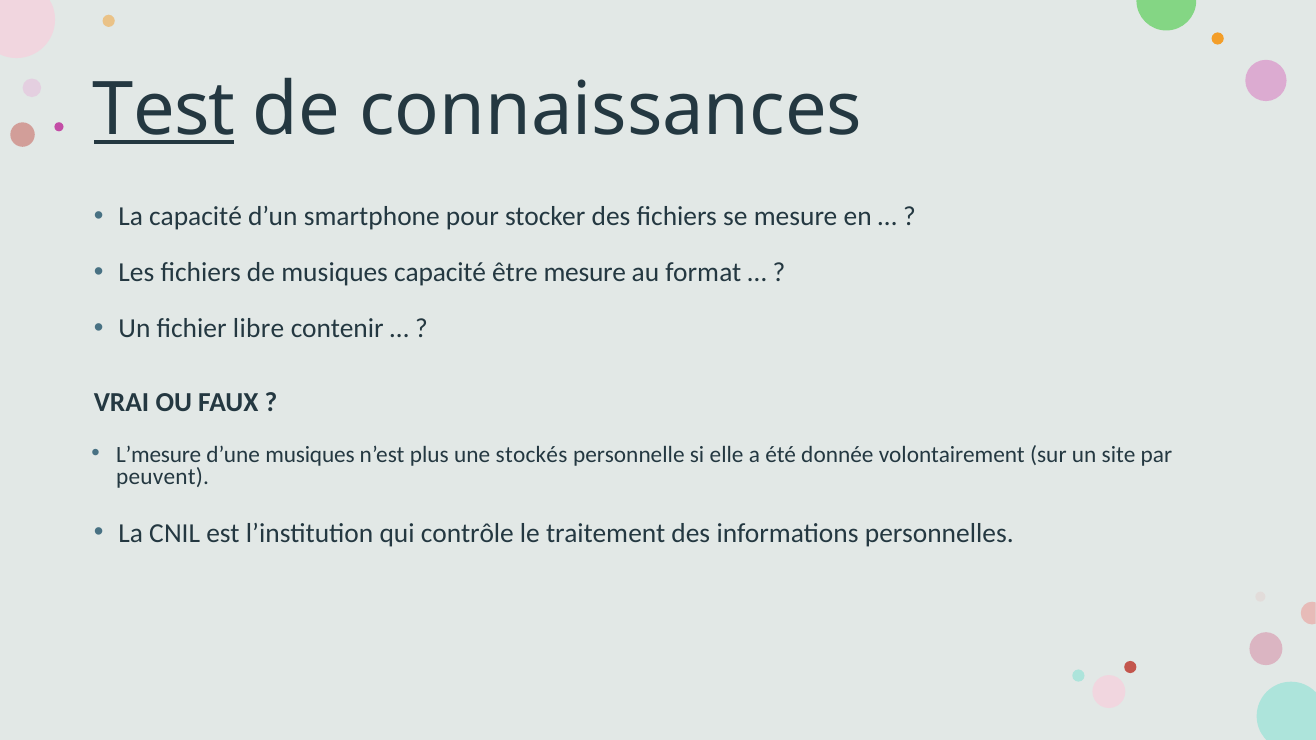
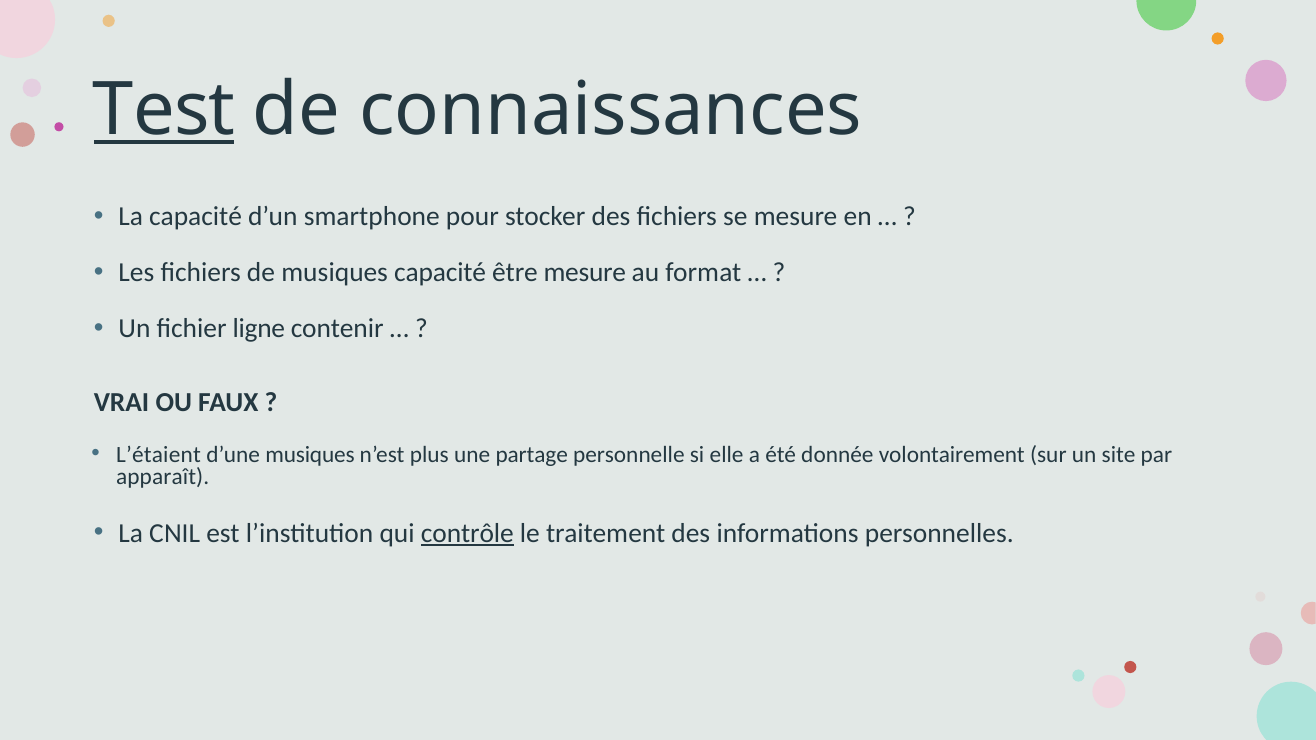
libre: libre -> ligne (259, 329)
L’mesure: L’mesure -> L’étaient (158, 455)
stockés: stockés -> partage (532, 455)
peuvent: peuvent -> apparaît (163, 477)
contrôle underline: none -> present (467, 533)
